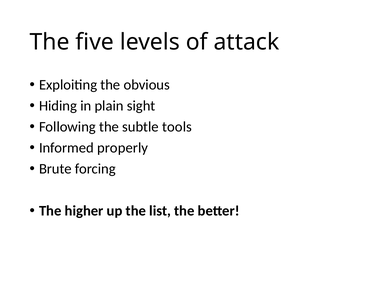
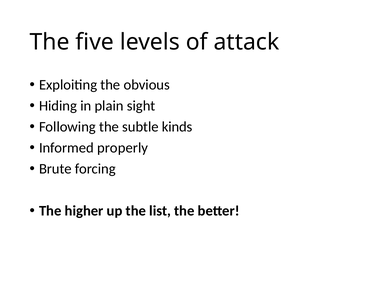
tools: tools -> kinds (177, 127)
